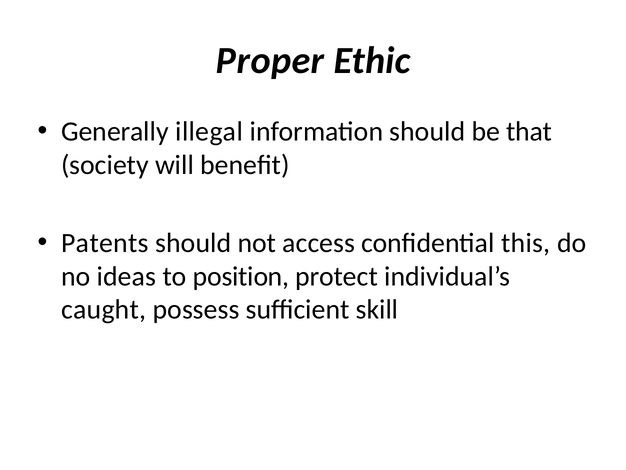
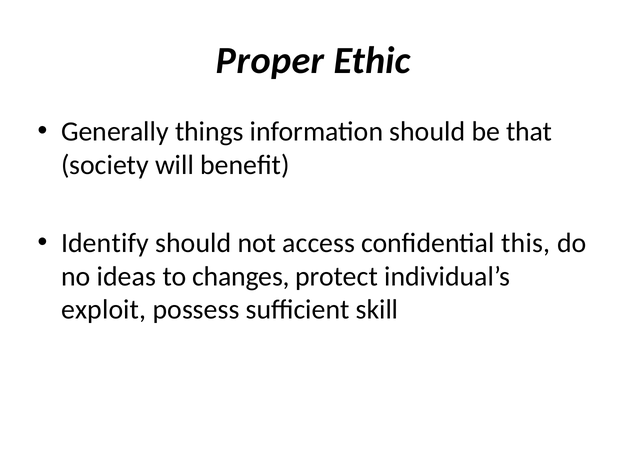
illegal: illegal -> things (209, 131)
Patents: Patents -> Identify (105, 243)
position: position -> changes (241, 276)
caught: caught -> exploit (104, 309)
